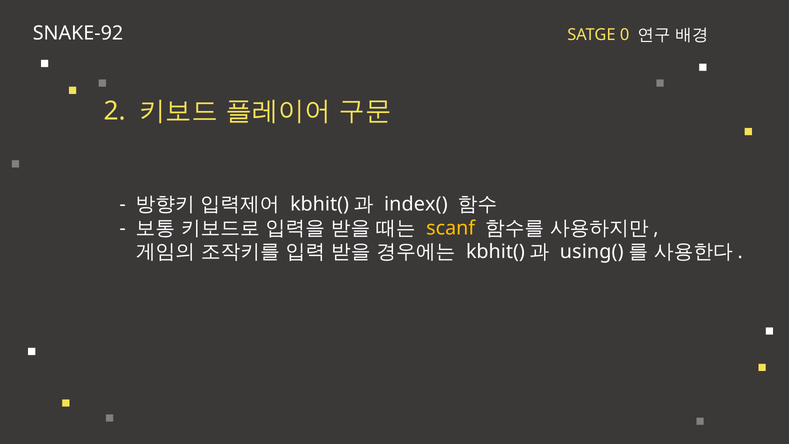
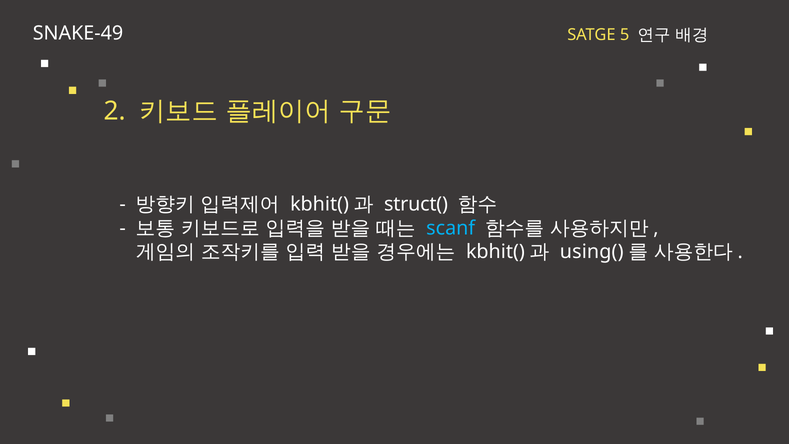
SNAKE-92: SNAKE-92 -> SNAKE-49 (78, 33)
0: 0 -> 5 (625, 35)
index(: index( -> struct( (416, 204)
scanf colour: yellow -> light blue (451, 228)
